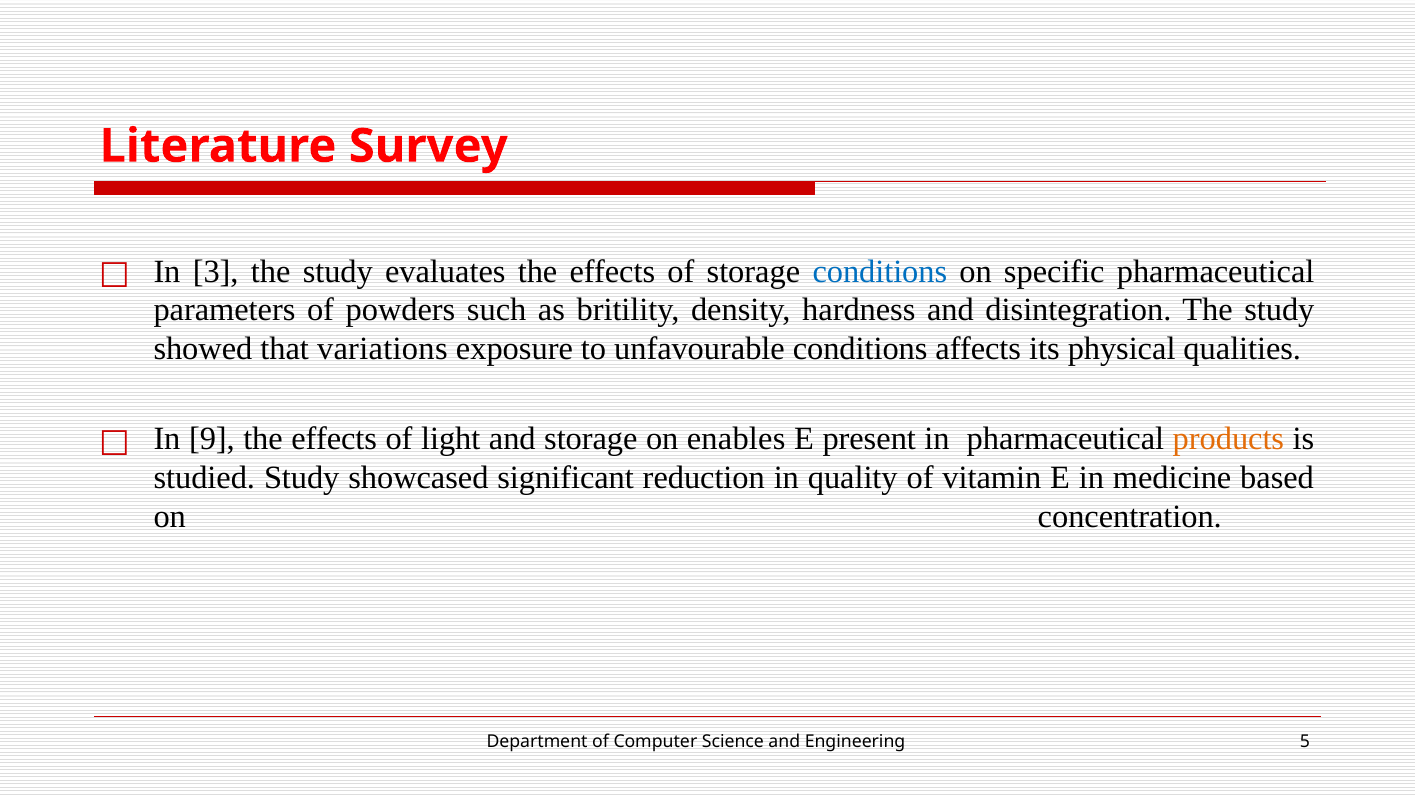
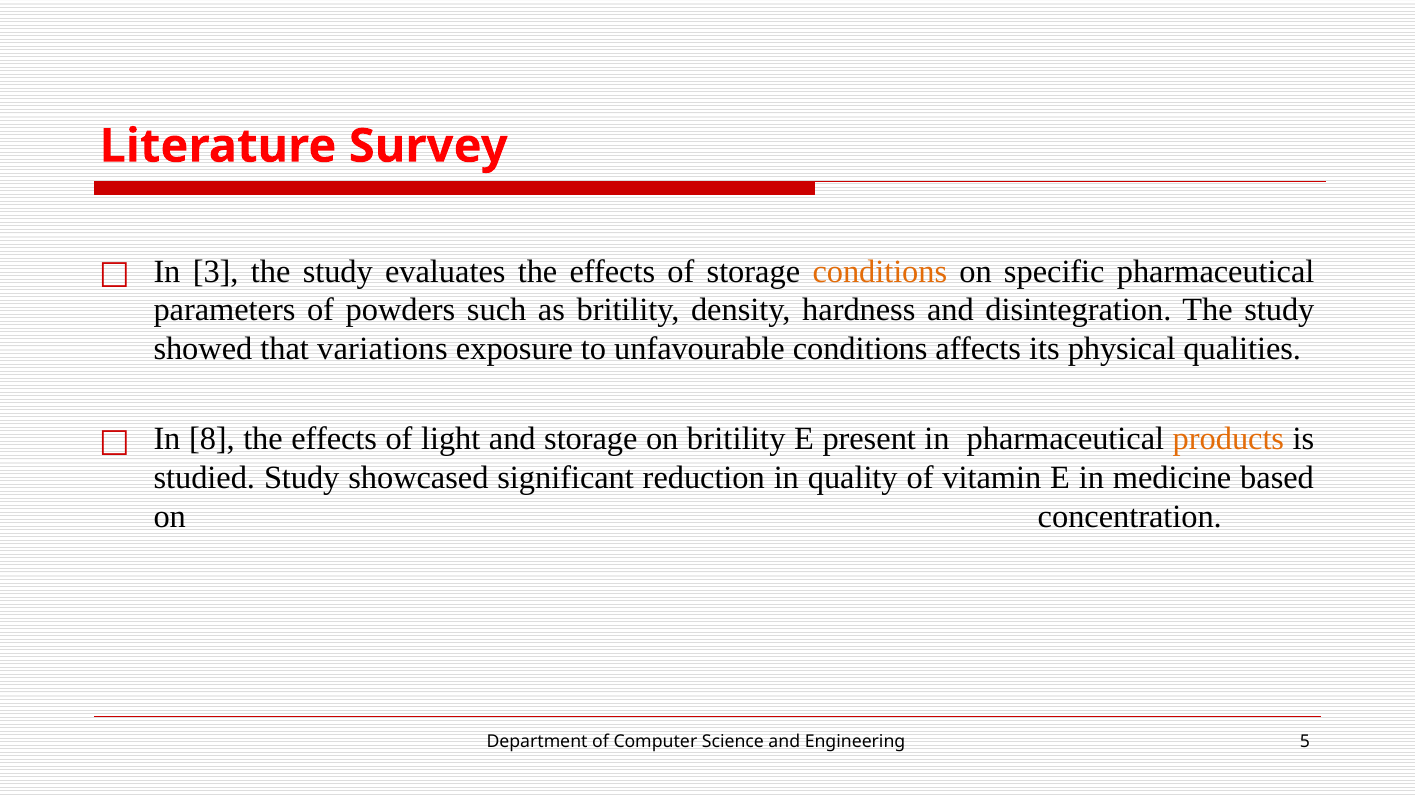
conditions colour: blue -> orange (880, 271)
9: 9 -> 8 (212, 439)
on enables: enables -> britility (736, 439)
